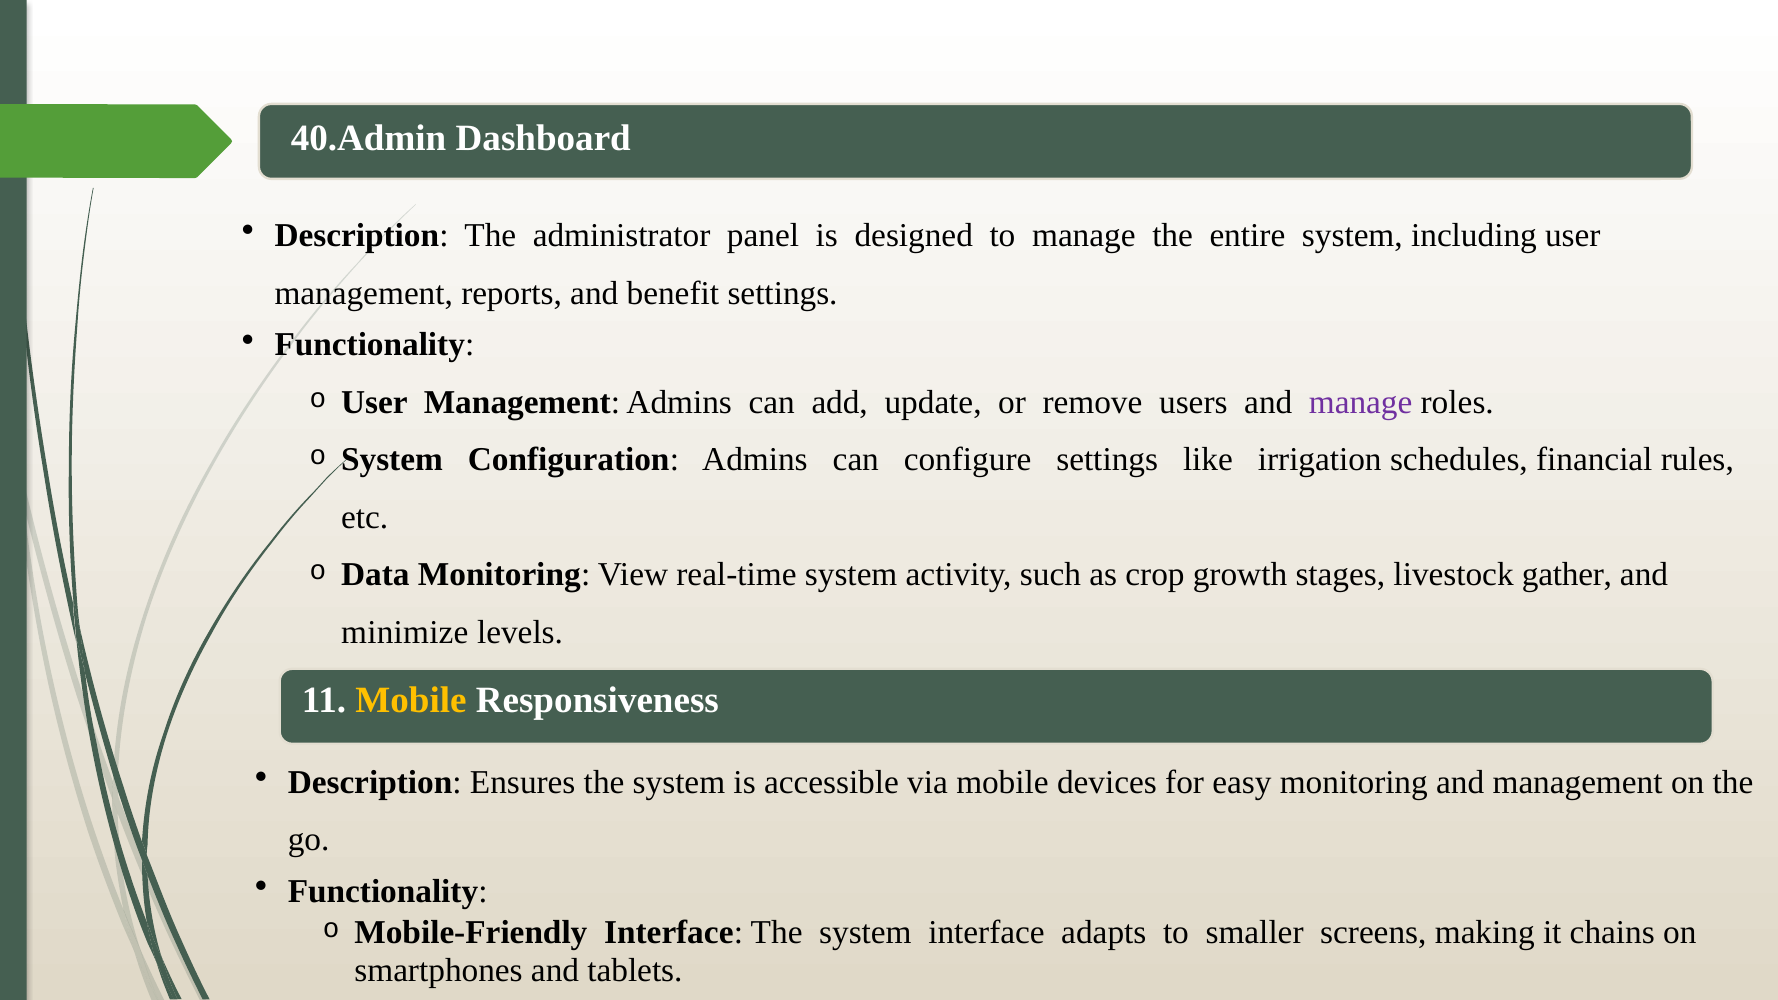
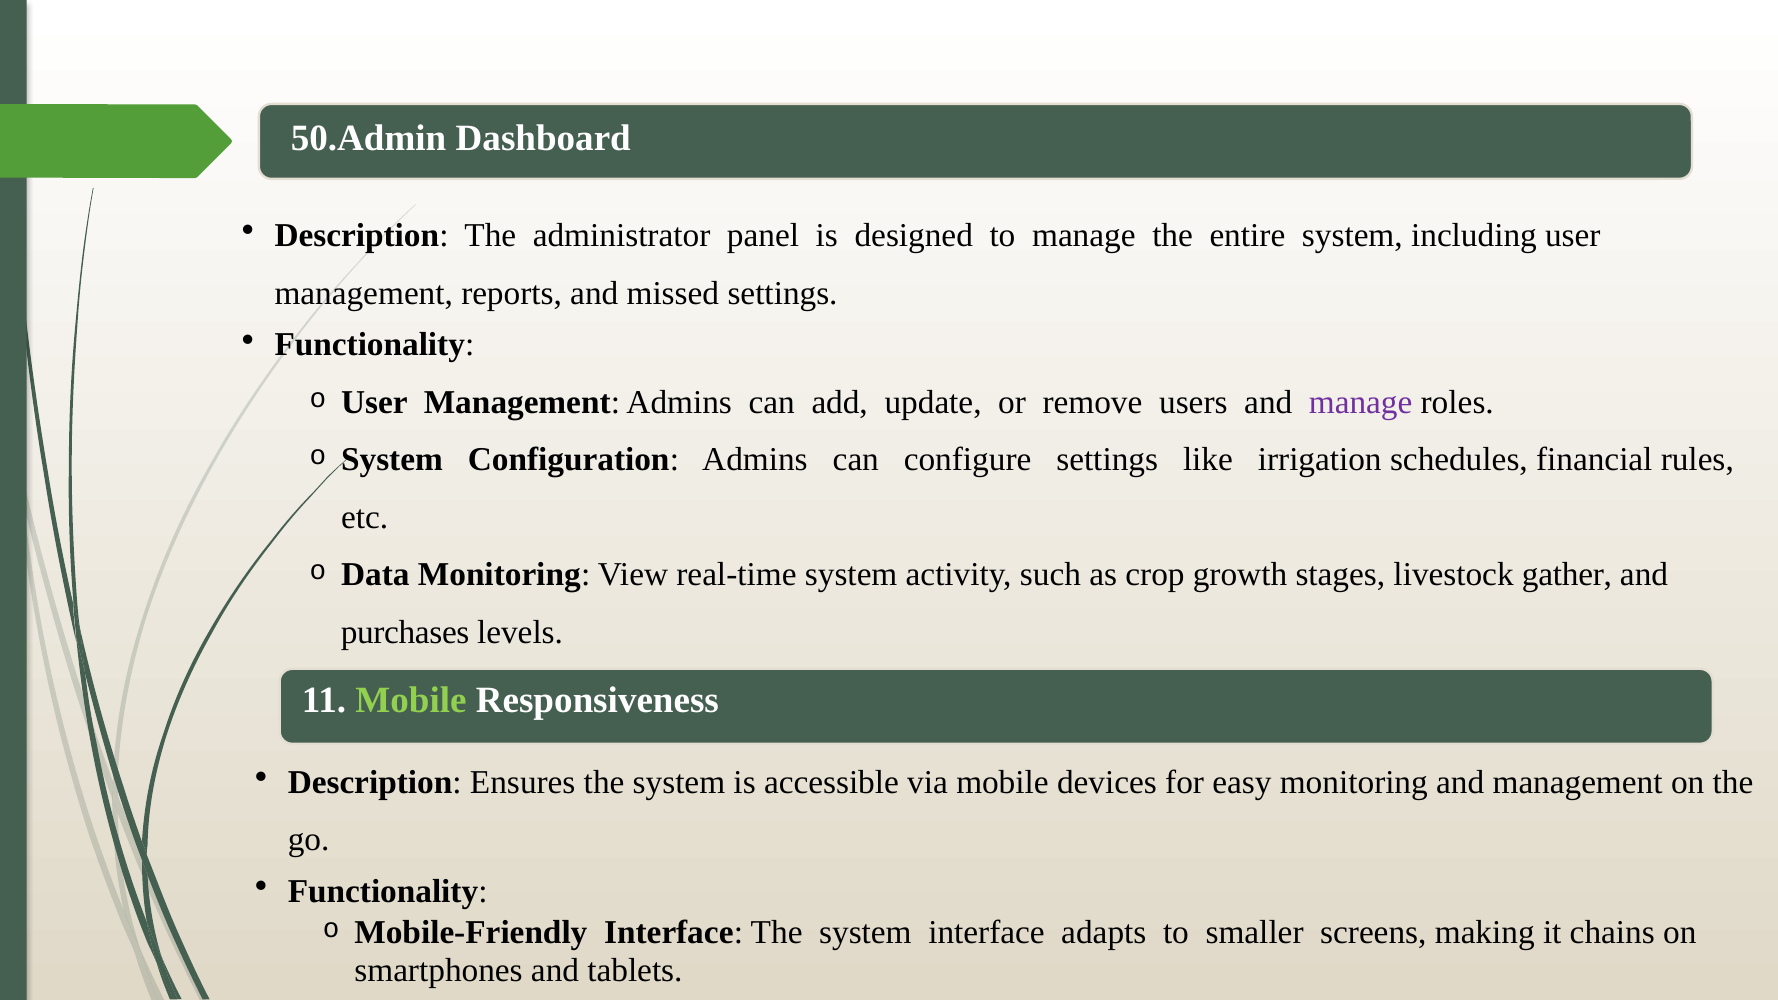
40.Admin: 40.Admin -> 50.Admin (369, 138)
benefit: benefit -> missed (673, 293)
minimize: minimize -> purchases (405, 632)
Mobile colour: yellow -> light green (411, 700)
